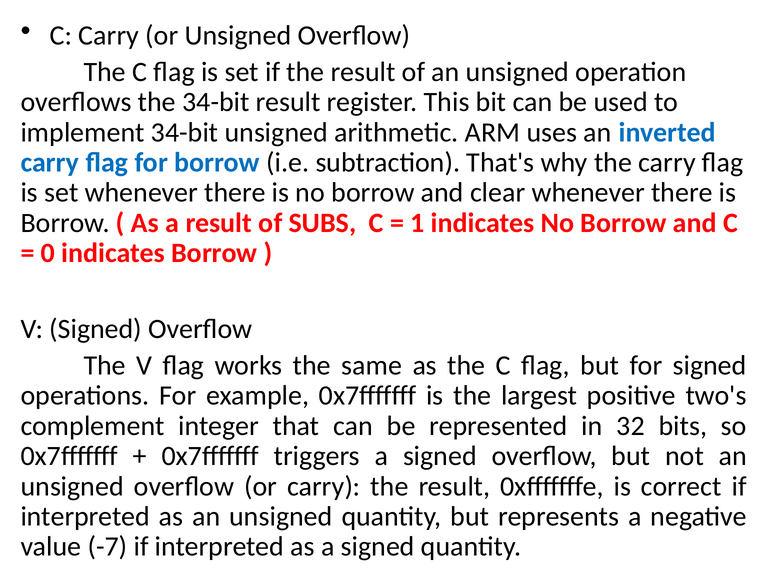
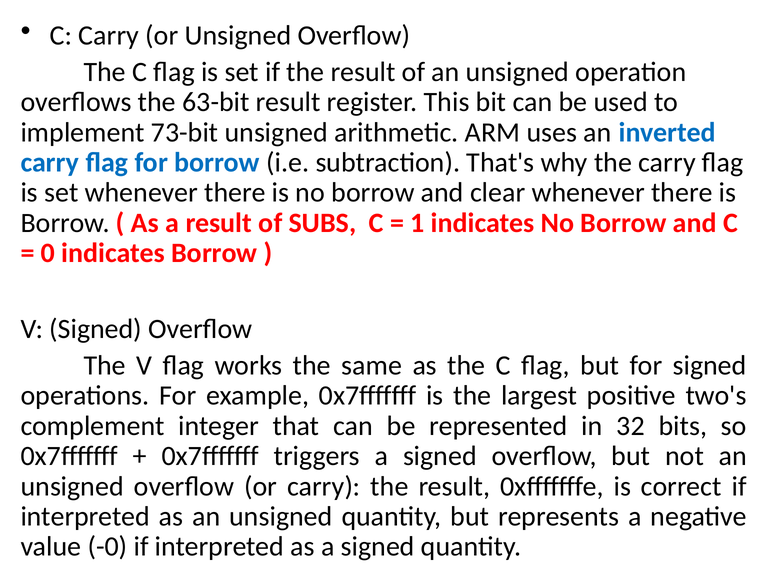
the 34-bit: 34-bit -> 63-bit (216, 102)
implement 34-bit: 34-bit -> 73-bit (185, 132)
-7: -7 -> -0 (107, 547)
